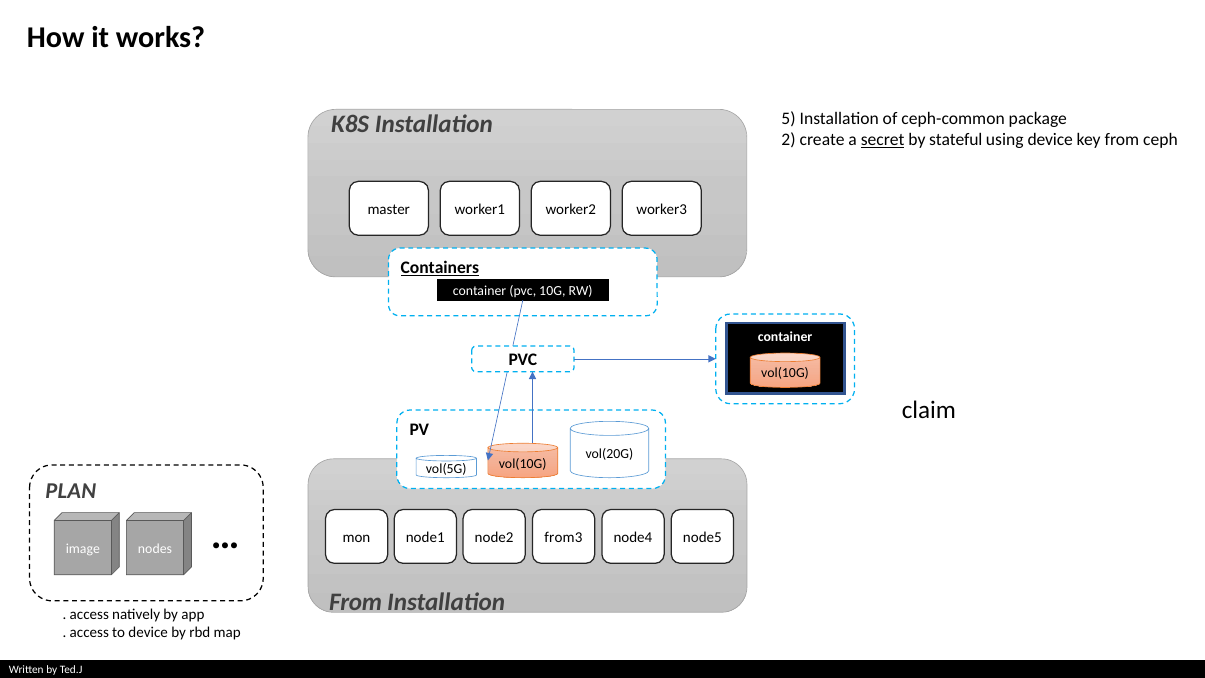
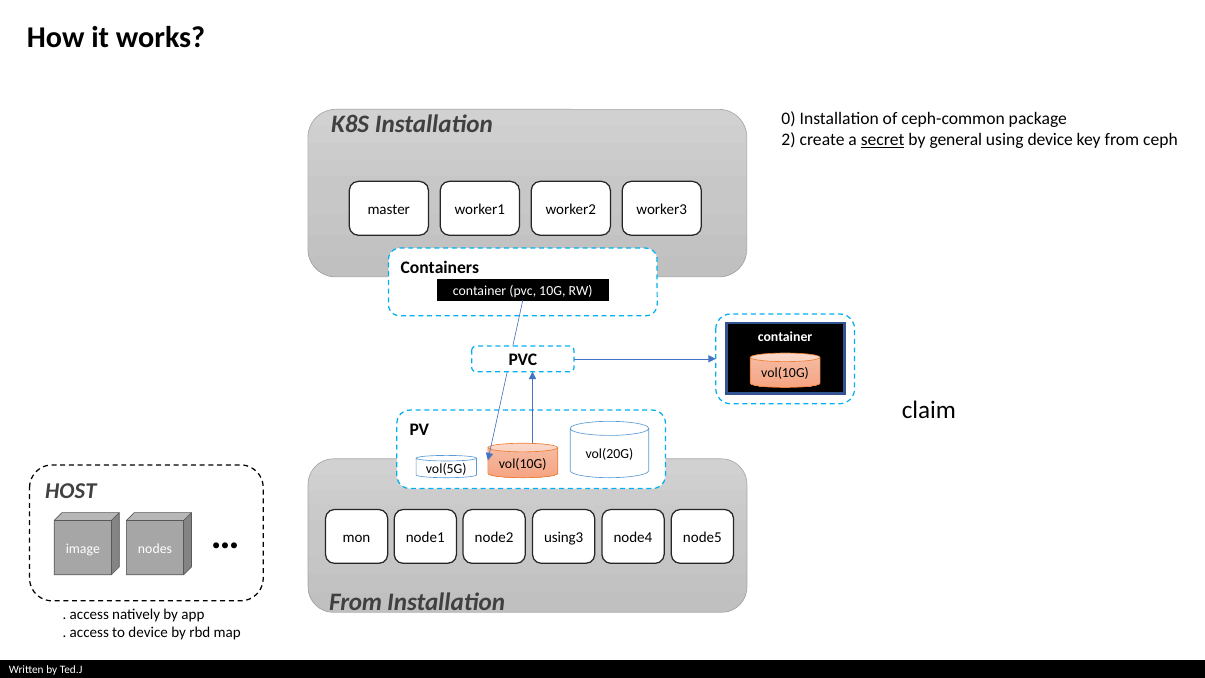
5: 5 -> 0 (789, 119)
stateful: stateful -> general (956, 140)
Containers underline: present -> none (440, 268)
PLAN: PLAN -> HOST (71, 491)
from3: from3 -> using3 (564, 537)
